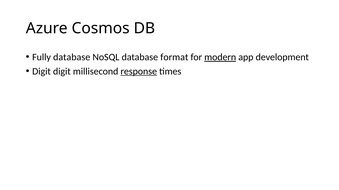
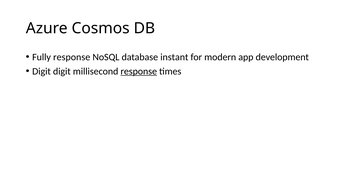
Fully database: database -> response (72, 57)
format: format -> instant (174, 57)
modern underline: present -> none (220, 57)
